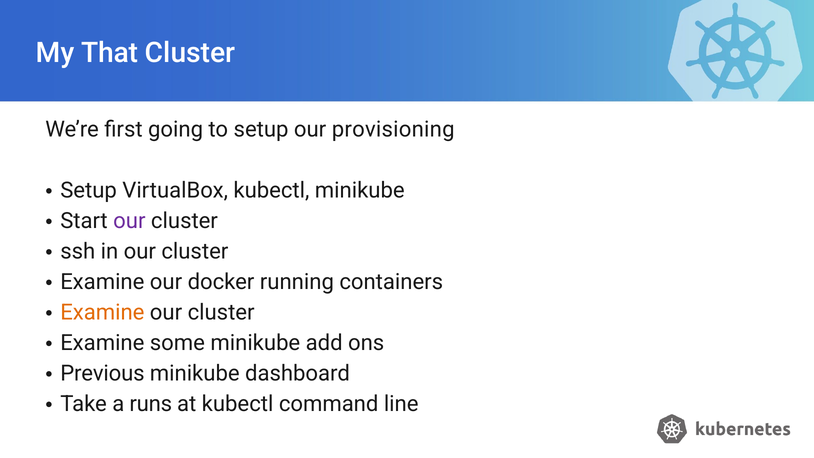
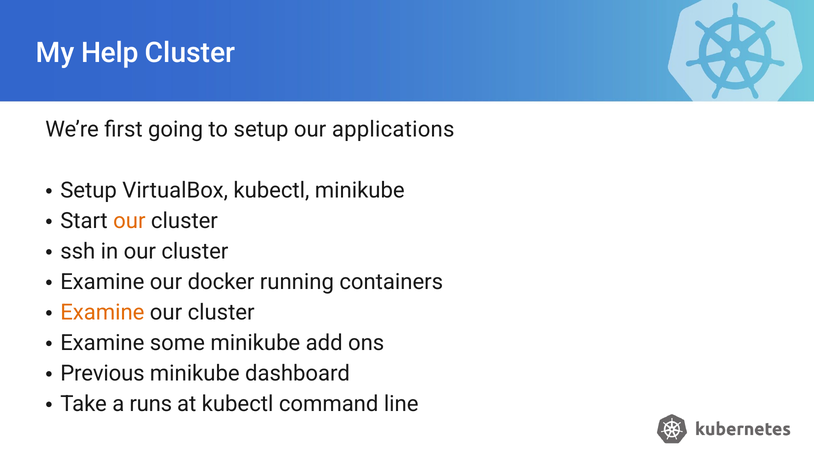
That: That -> Help (110, 53)
provisioning: provisioning -> applications (393, 130)
our colour: purple -> orange (129, 221)
